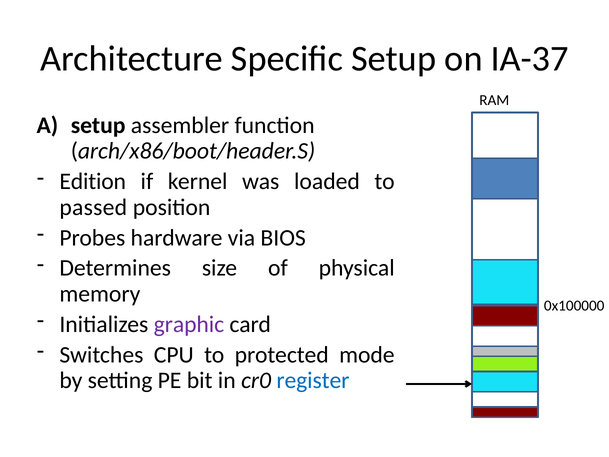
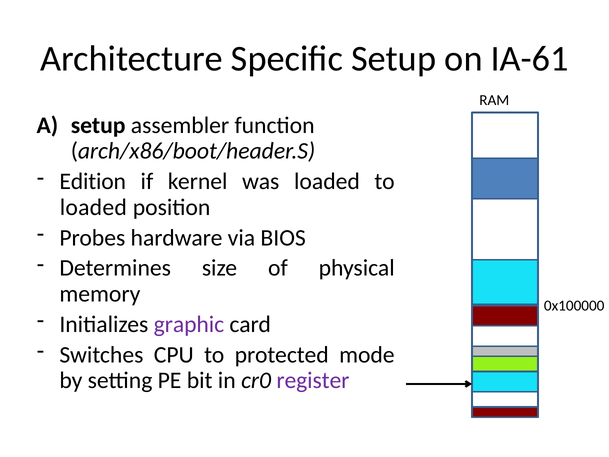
IA-37: IA-37 -> IA-61 (530, 59)
passed: passed -> loaded (93, 207)
register colour: blue -> purple (313, 380)
